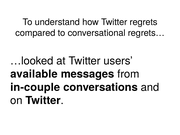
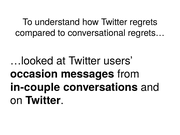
available: available -> occasion (34, 74)
